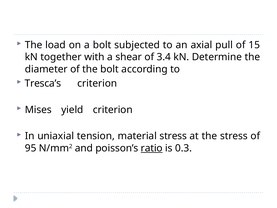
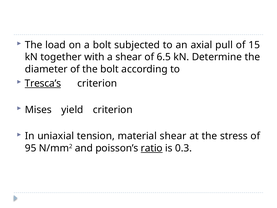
3.4: 3.4 -> 6.5 (164, 57)
Tresca’s underline: none -> present (43, 83)
material stress: stress -> shear (173, 136)
